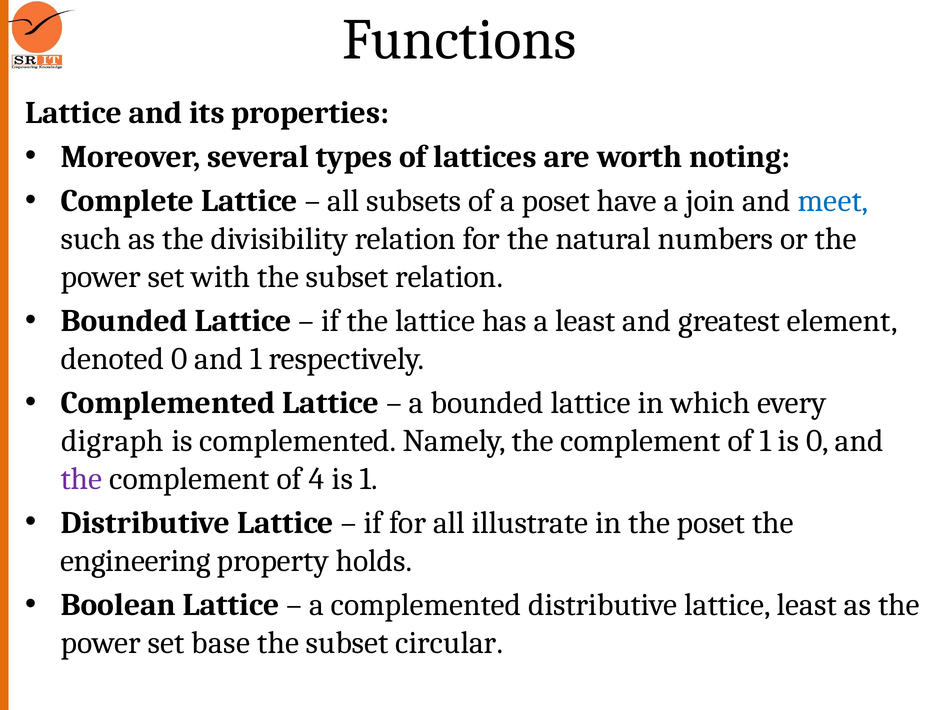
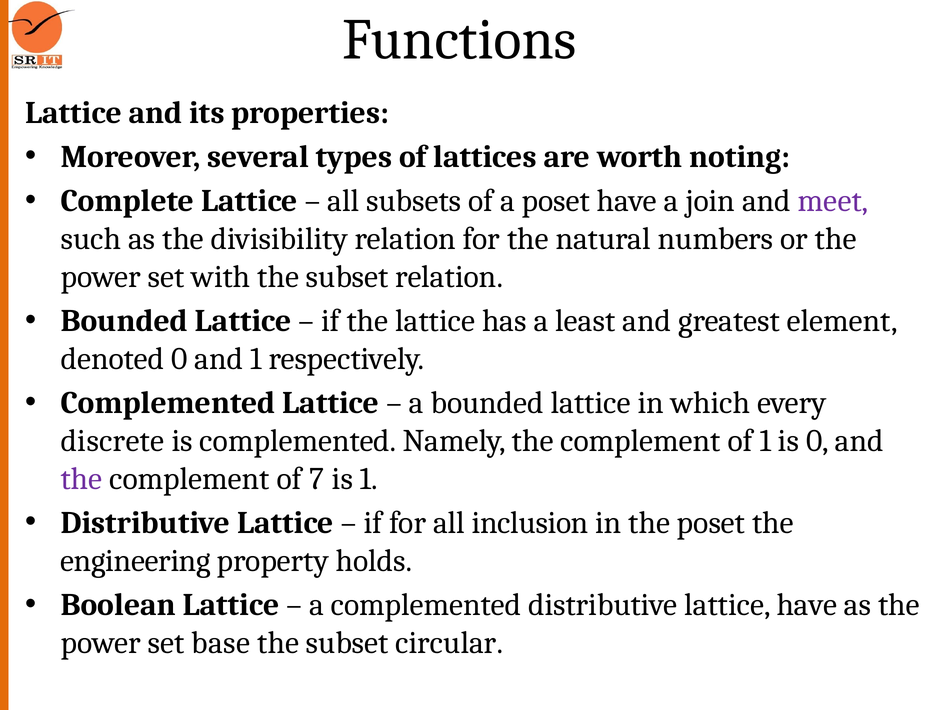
meet colour: blue -> purple (833, 201)
digraph: digraph -> discrete (113, 441)
4: 4 -> 7 (317, 479)
illustrate: illustrate -> inclusion (530, 523)
lattice least: least -> have (807, 605)
